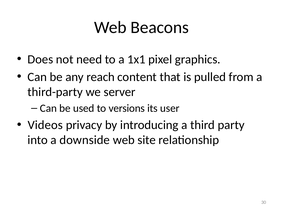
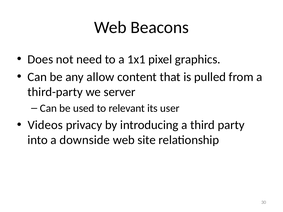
reach: reach -> allow (100, 77)
versions: versions -> relevant (127, 108)
